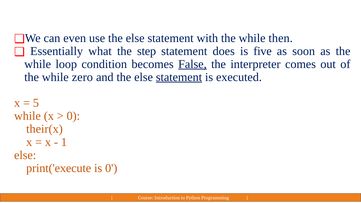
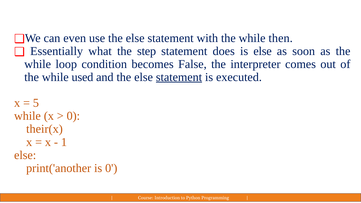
is five: five -> else (263, 51)
False underline: present -> none (192, 64)
zero: zero -> used (82, 77)
print('execute: print('execute -> print('another (59, 168)
